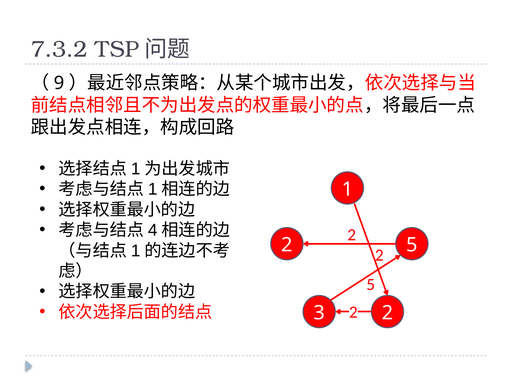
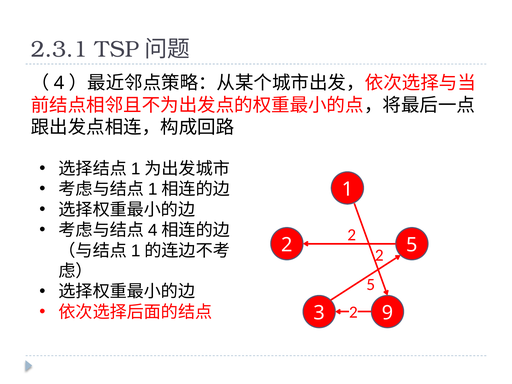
7.3.2: 7.3.2 -> 2.3.1 (59, 49)
9: 9 -> 4 (59, 83)
3 2: 2 -> 9 (387, 313)
